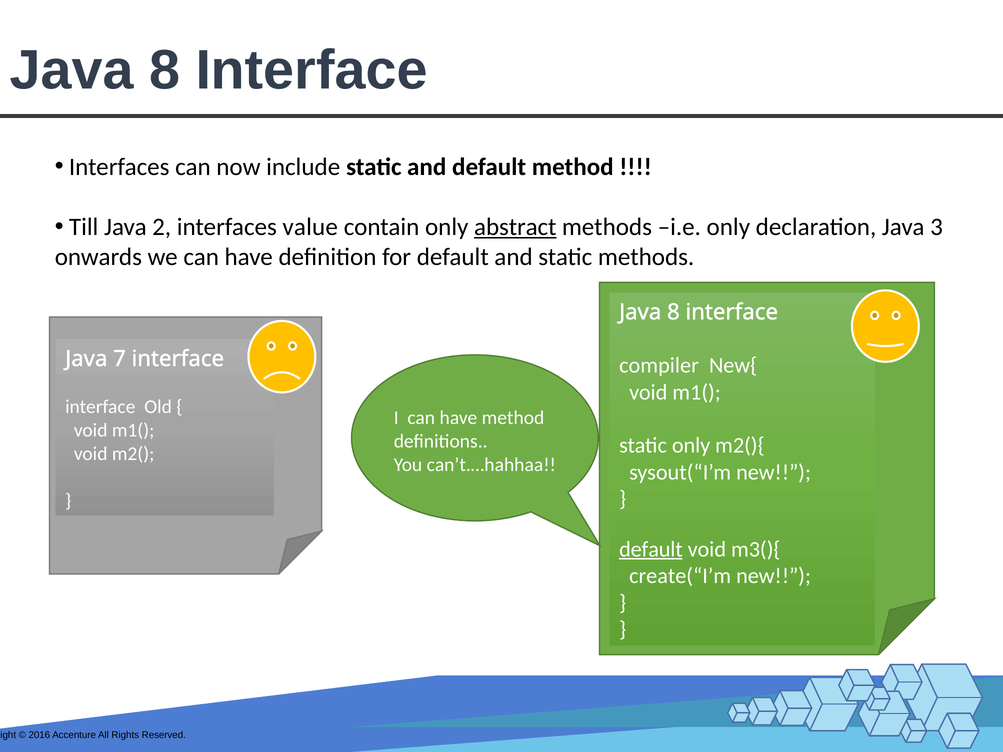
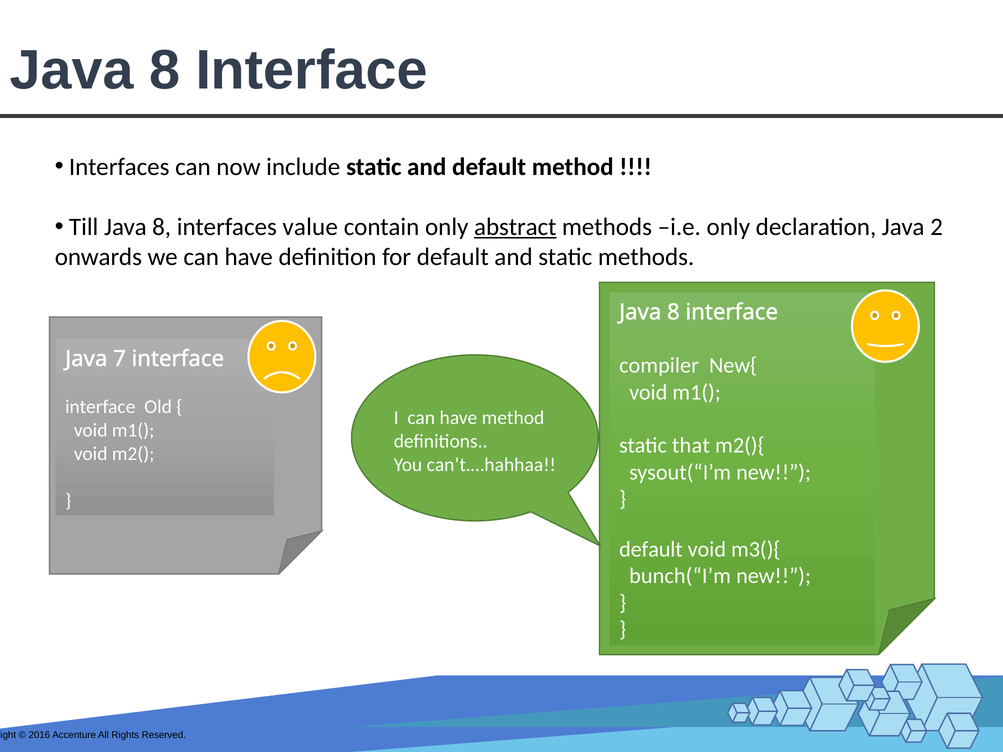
Till Java 2: 2 -> 8 (162, 227)
3: 3 -> 2 (936, 227)
static only: only -> that (691, 446)
default underline: present -> none (651, 549)
create(“I’m: create(“I’m -> bunch(“I’m (680, 576)
